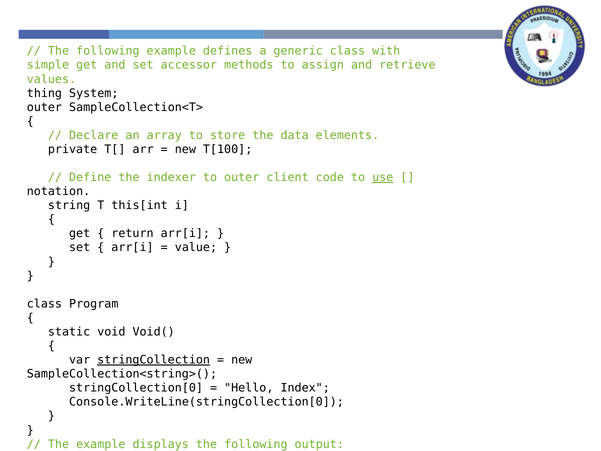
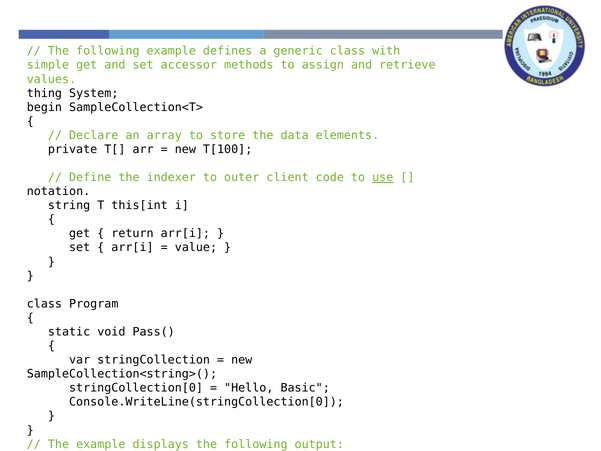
outer: outer -> begin (44, 107)
Void(: Void( -> Pass( (154, 332)
stringCollection underline: present -> none (154, 360)
Index: Index -> Basic (305, 388)
